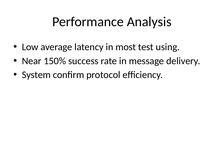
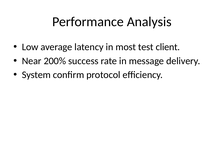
using: using -> client (168, 47)
150%: 150% -> 200% (55, 61)
